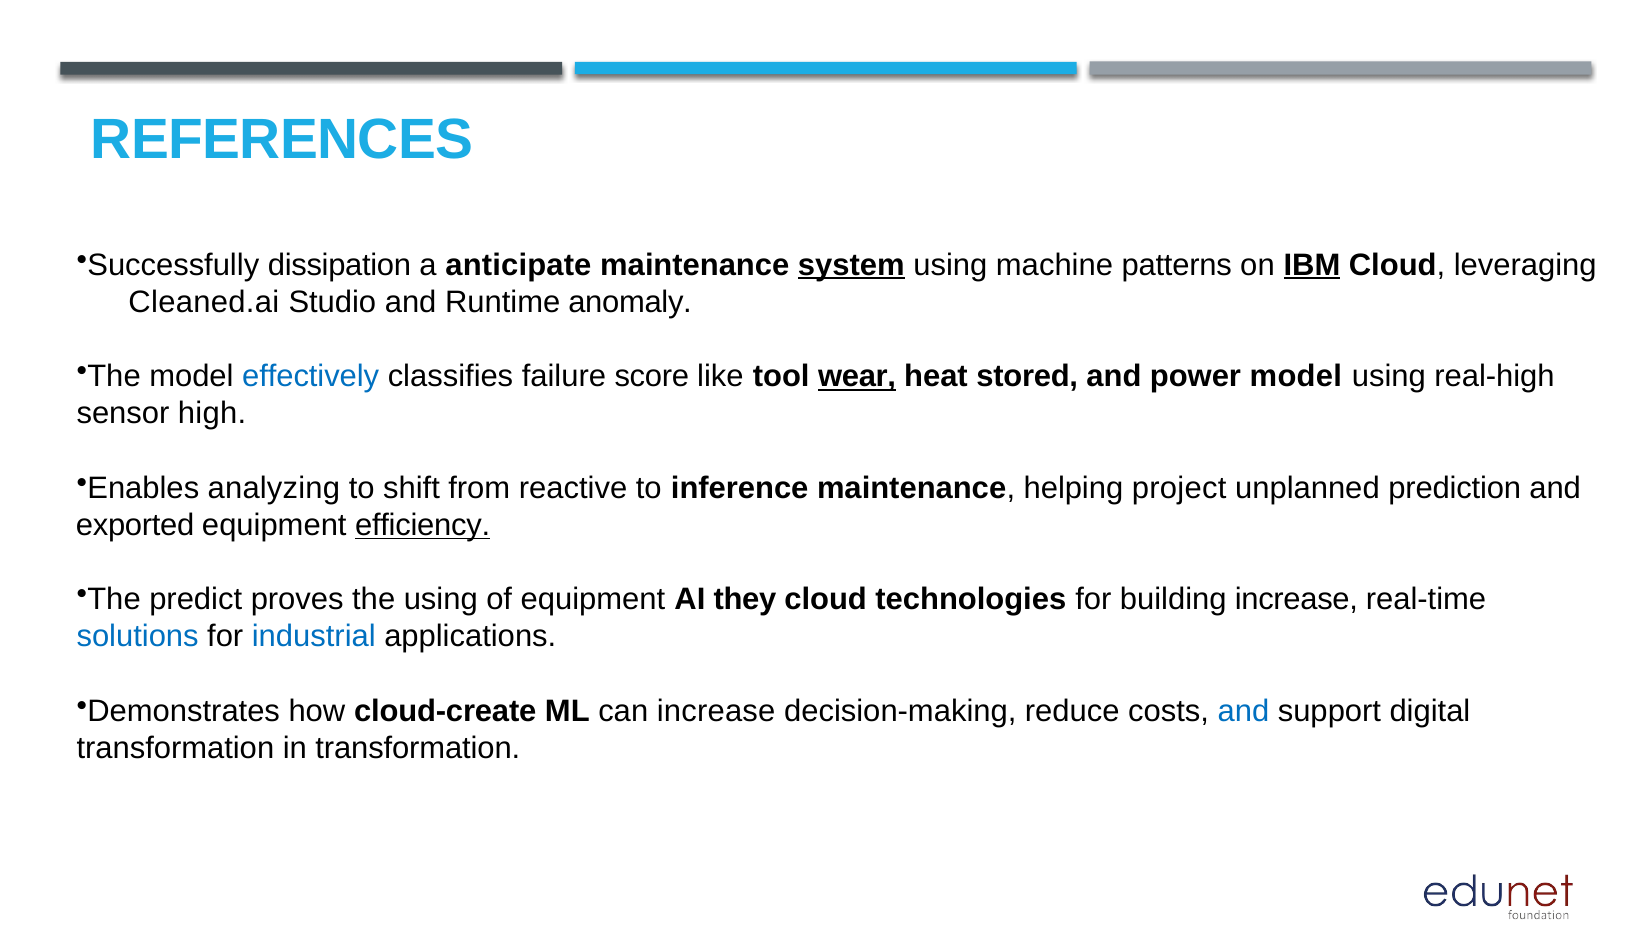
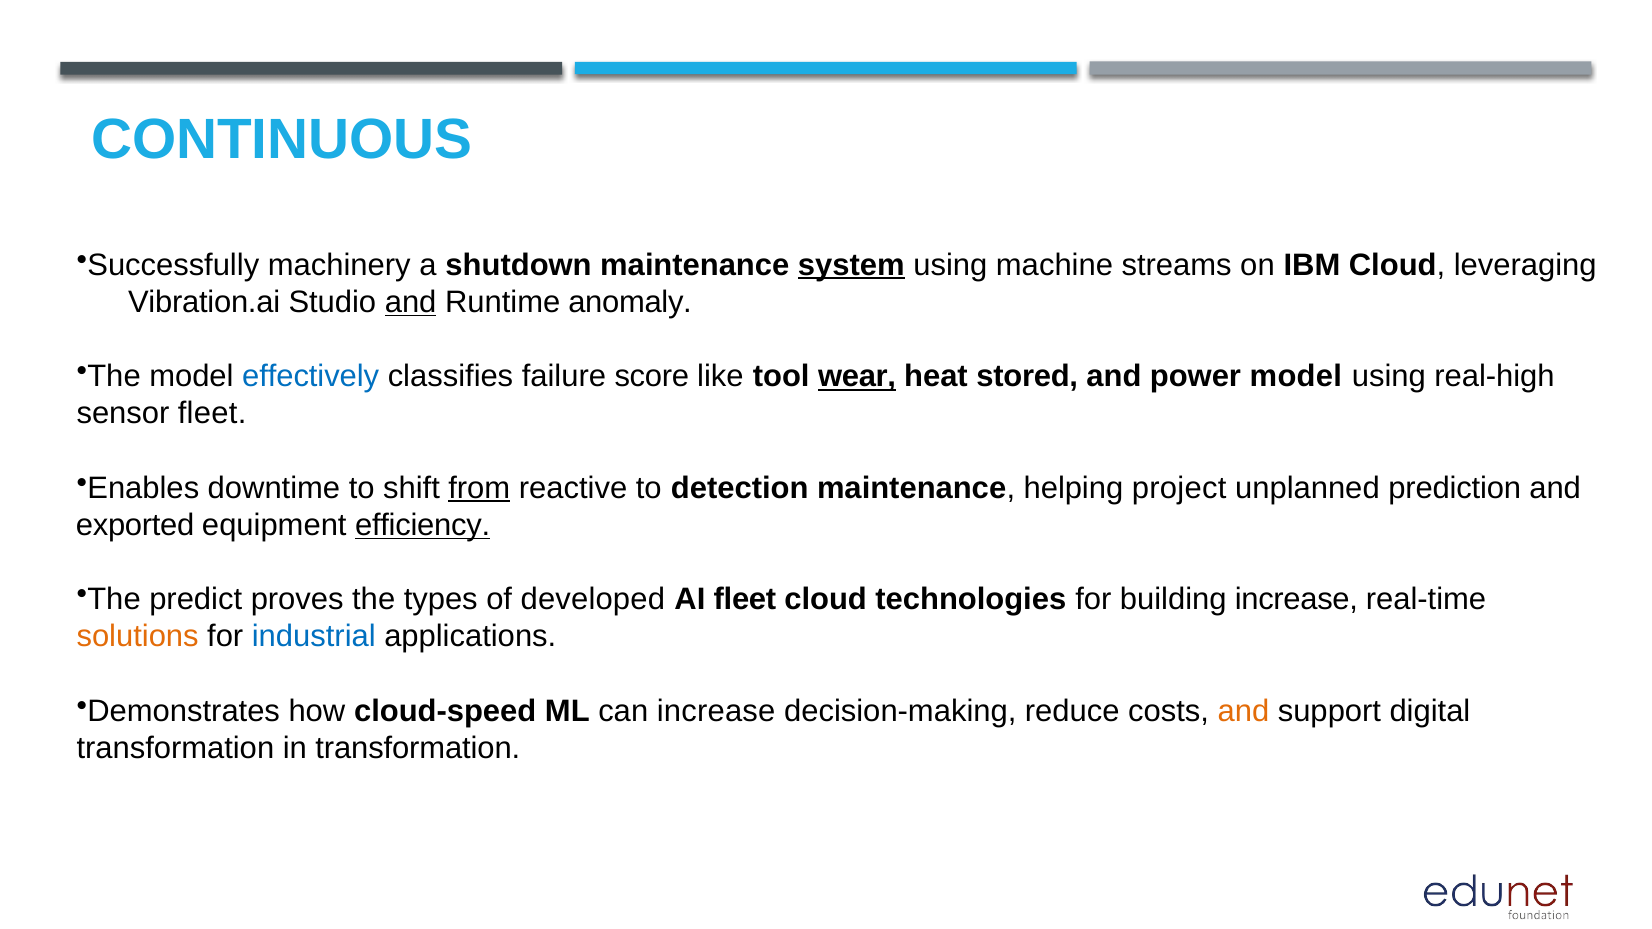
REFERENCES: REFERENCES -> CONTINUOUS (282, 139)
dissipation: dissipation -> machinery (339, 265)
anticipate: anticipate -> shutdown (519, 265)
patterns: patterns -> streams (1177, 265)
IBM underline: present -> none (1312, 265)
Cleaned.ai: Cleaned.ai -> Vibration.ai (204, 302)
and underline: none -> present (411, 302)
sensor high: high -> fleet (212, 414)
analyzing: analyzing -> downtime (274, 488)
from underline: none -> present (479, 488)
inference: inference -> detection (740, 488)
the using: using -> types (441, 600)
of equipment: equipment -> developed (593, 600)
AI they: they -> fleet (745, 600)
solutions colour: blue -> orange (138, 637)
cloud-create: cloud-create -> cloud-speed (445, 711)
and colour: blue -> orange (1243, 711)
